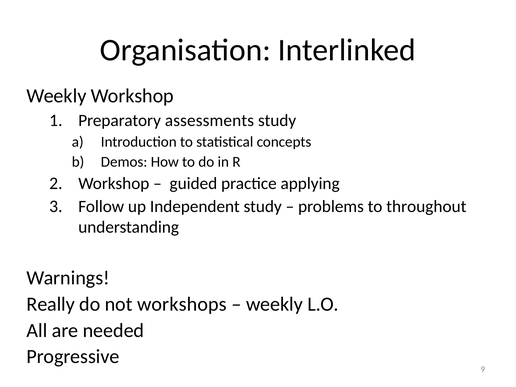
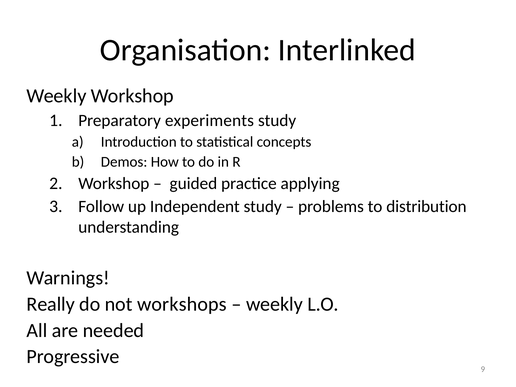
assessments: assessments -> experiments (209, 120)
throughout: throughout -> distribution (426, 206)
